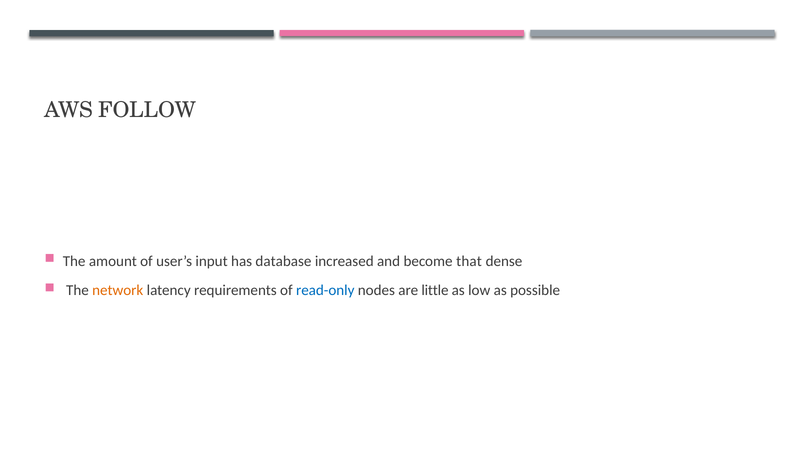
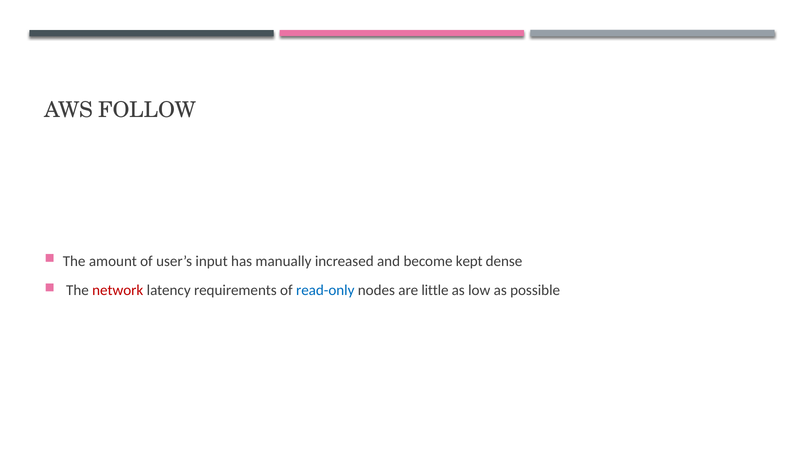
database: database -> manually (283, 261)
that: that -> kept (469, 261)
network colour: orange -> red (118, 290)
